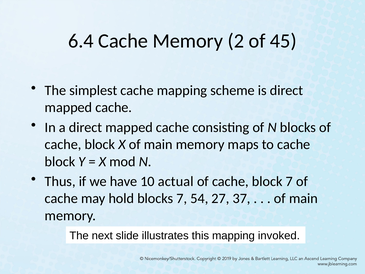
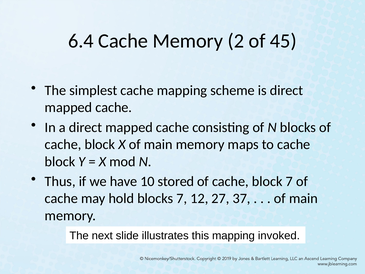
actual: actual -> stored (176, 181)
54: 54 -> 12 (199, 198)
